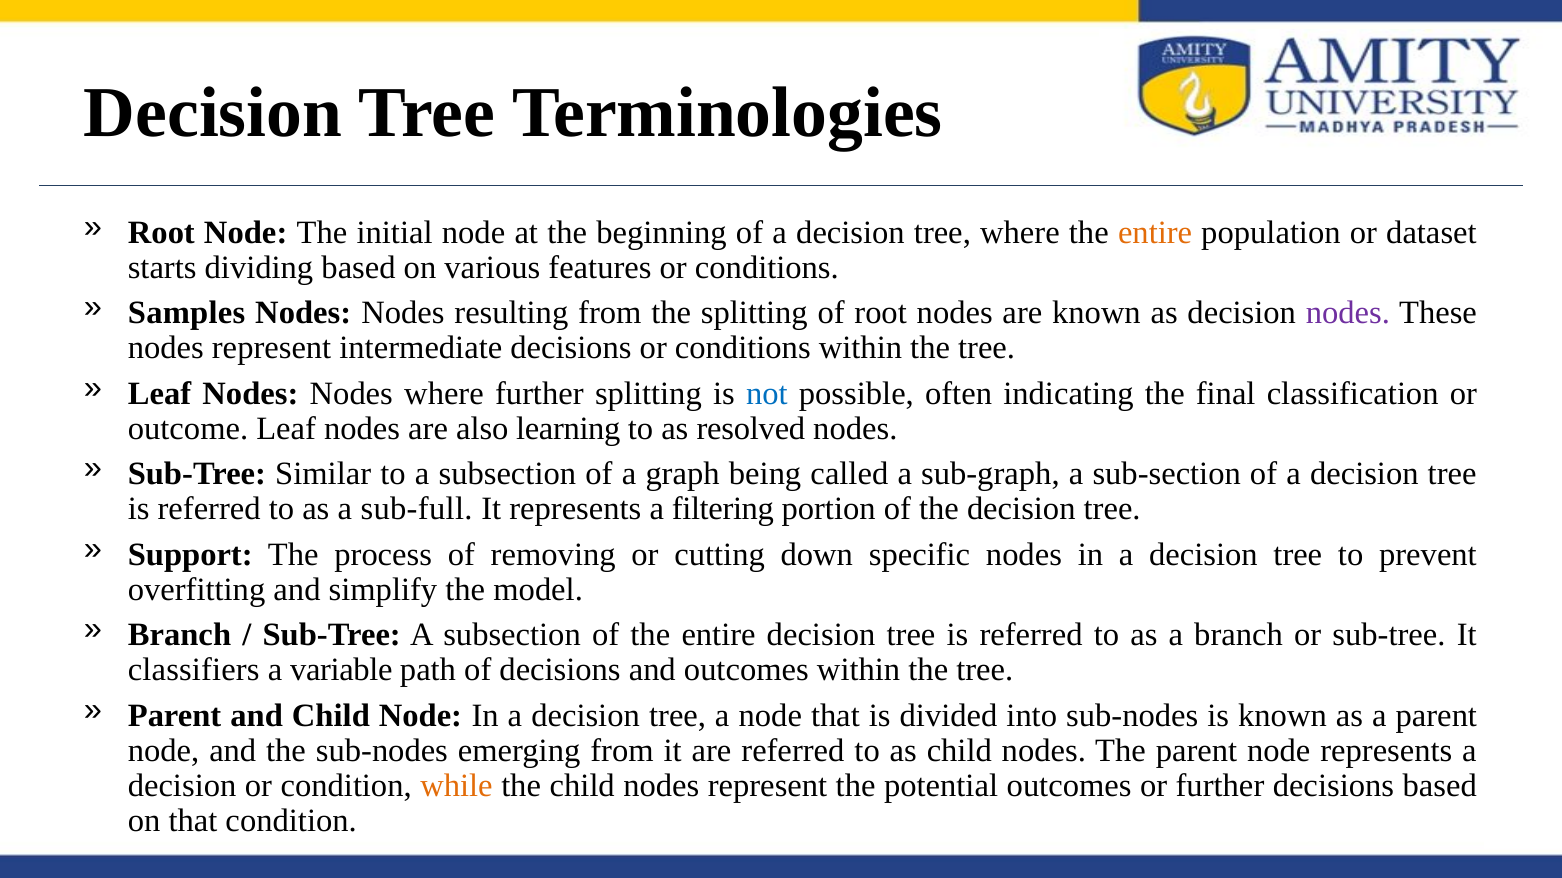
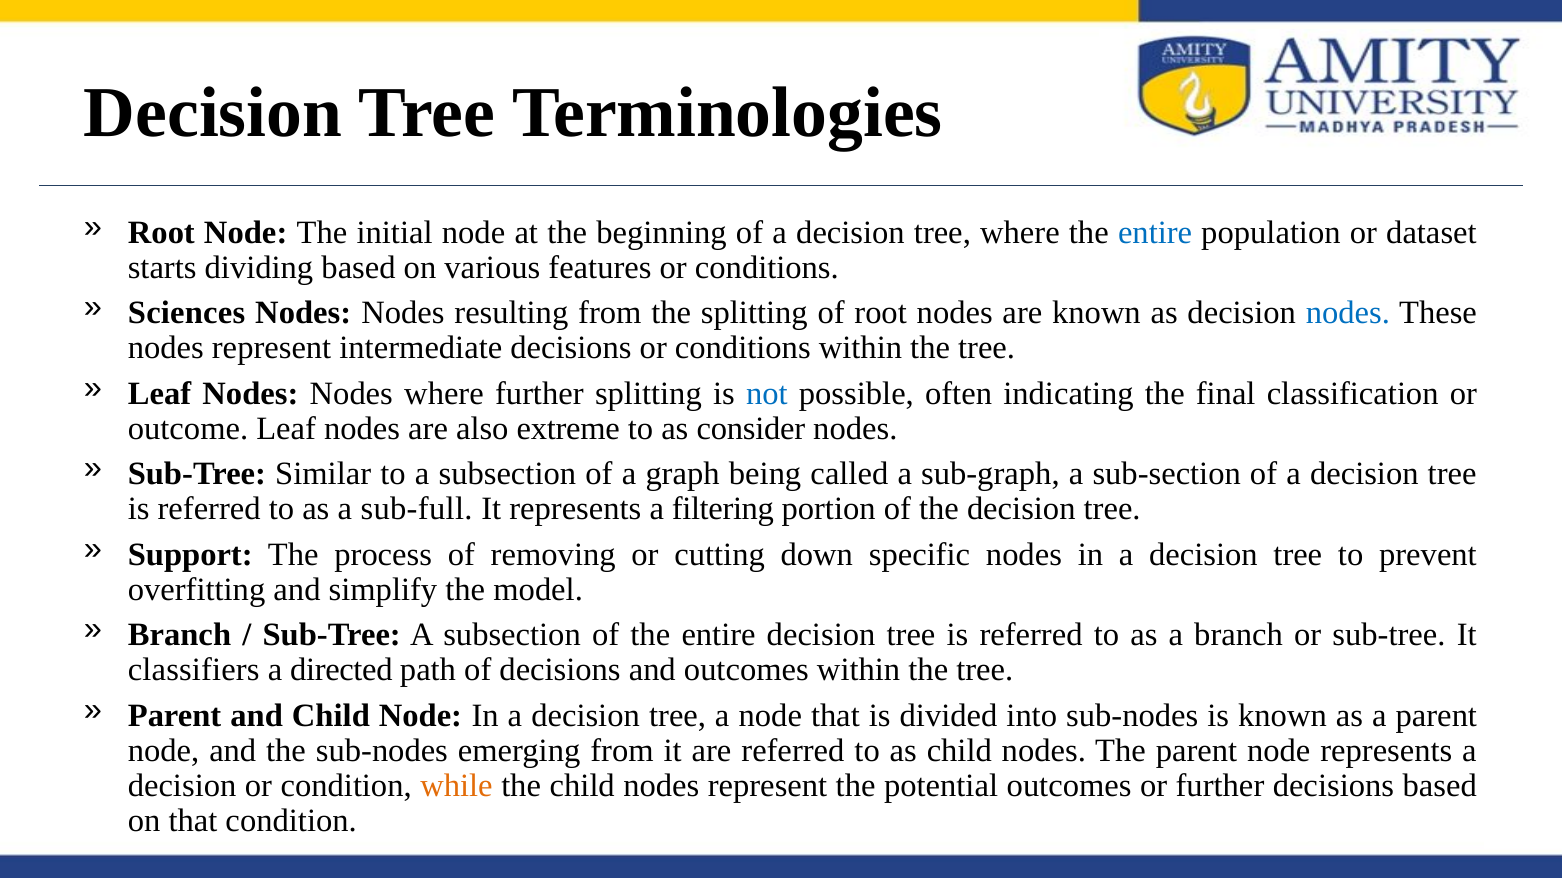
entire colour: orange -> blue (1155, 233)
Samples: Samples -> Sciences (187, 313)
nodes colour: purple -> blue (1348, 313)
learning: learning -> extreme (568, 429)
resolved: resolved -> consider (751, 429)
variable: variable -> directed (341, 670)
